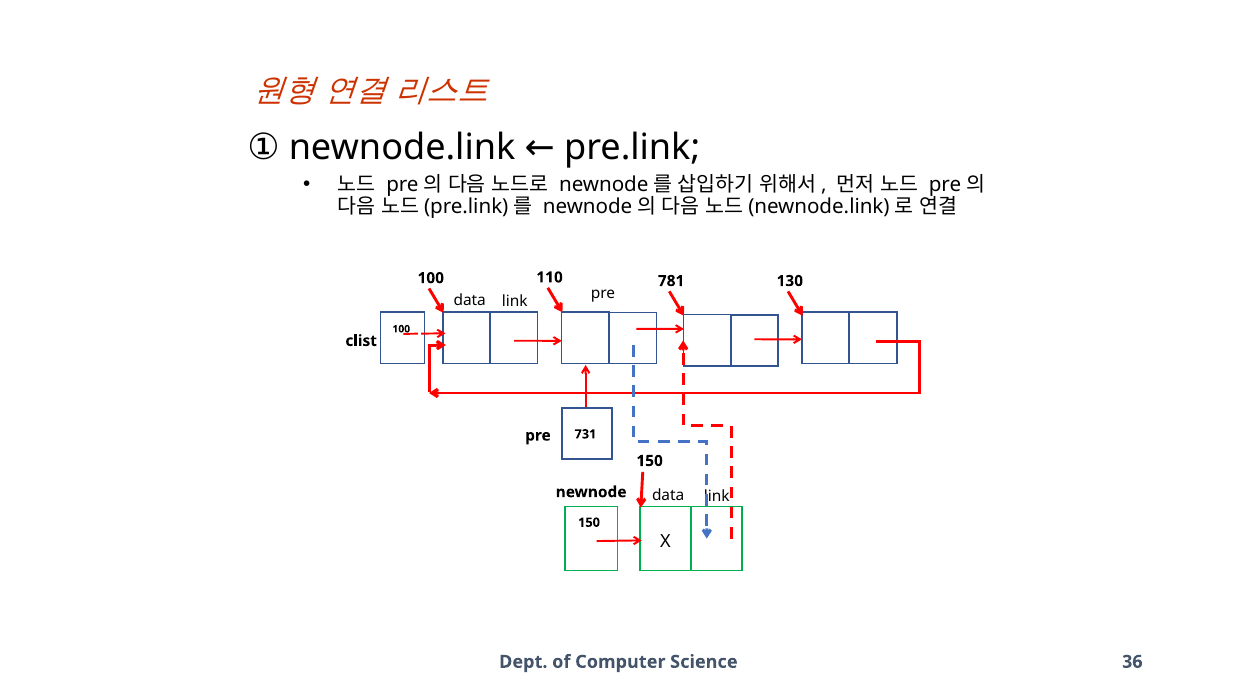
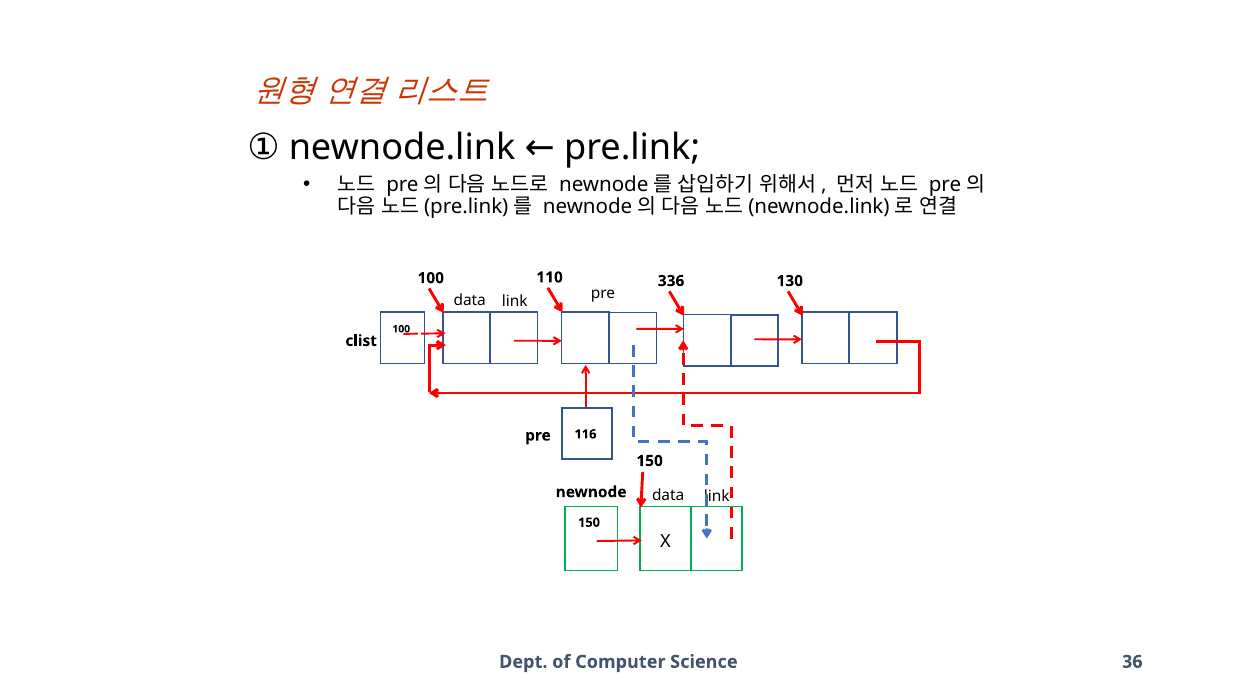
781: 781 -> 336 (671, 281)
731: 731 -> 116 (585, 434)
